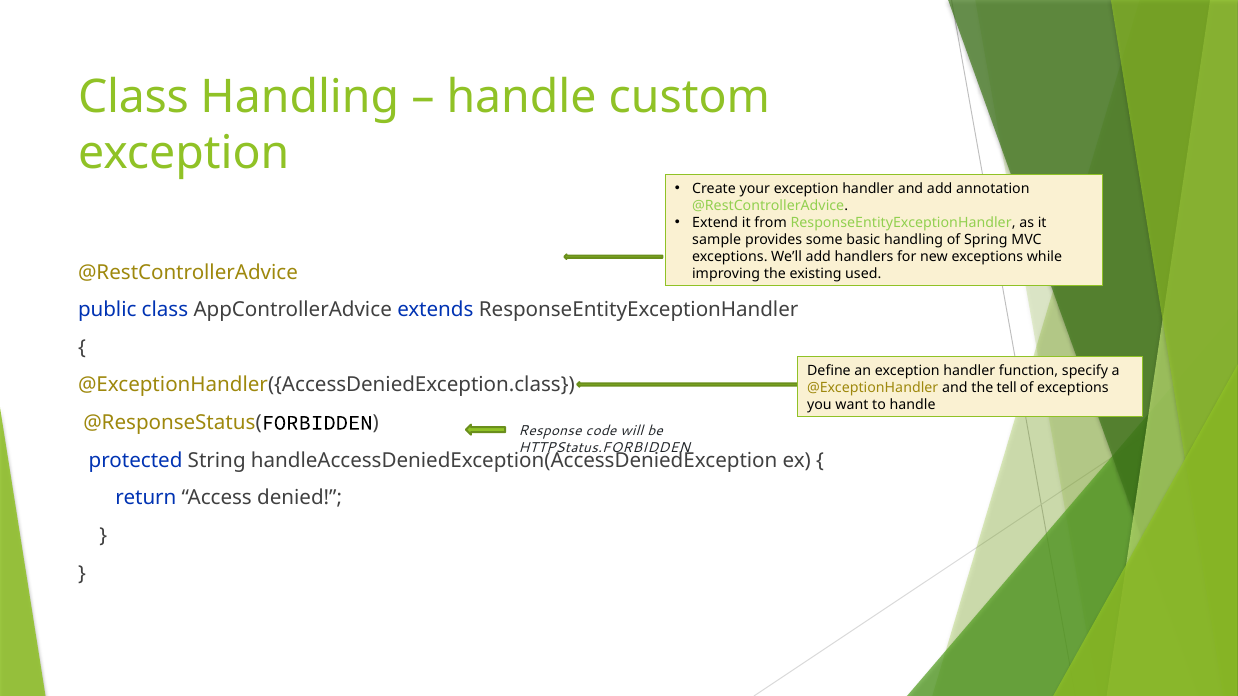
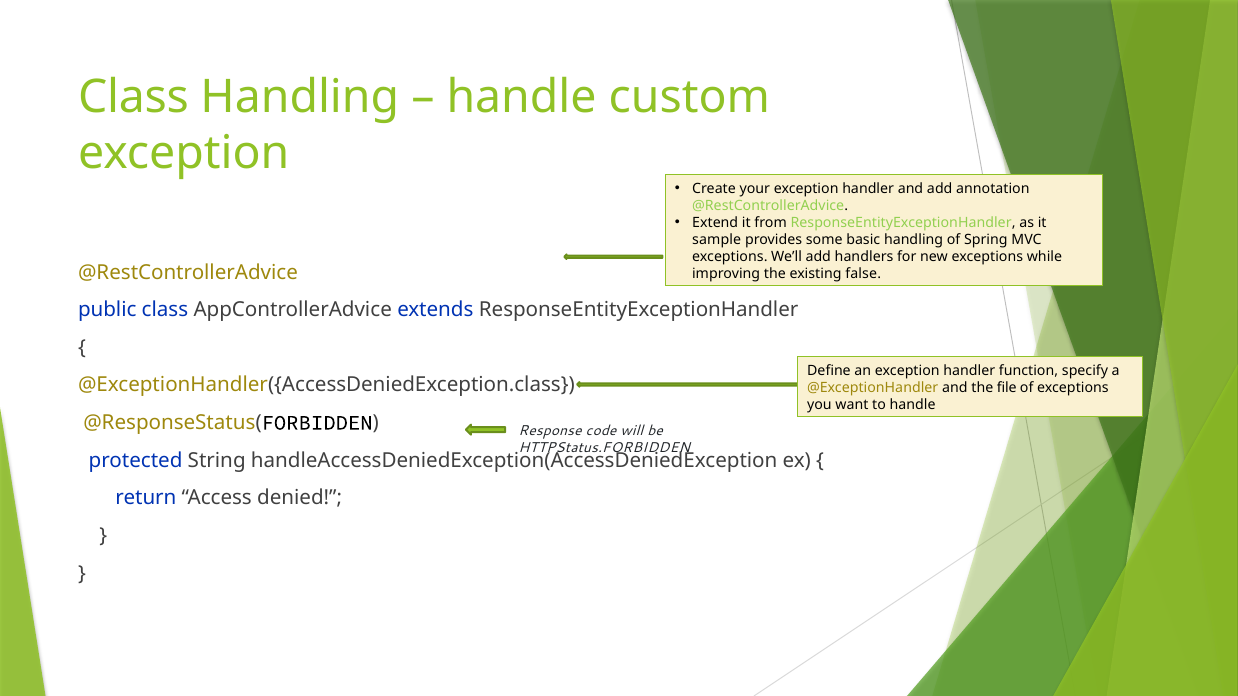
used: used -> false (863, 274)
tell: tell -> file (1007, 388)
